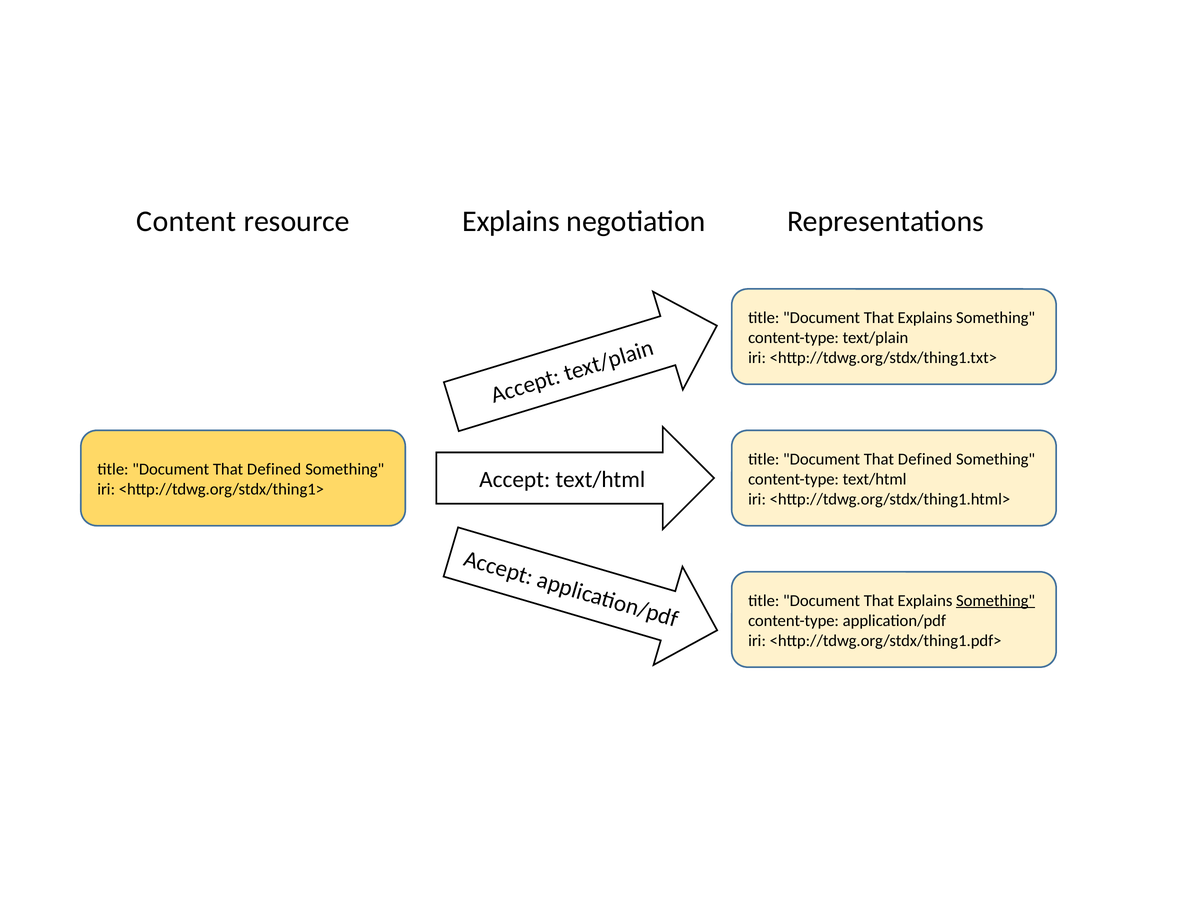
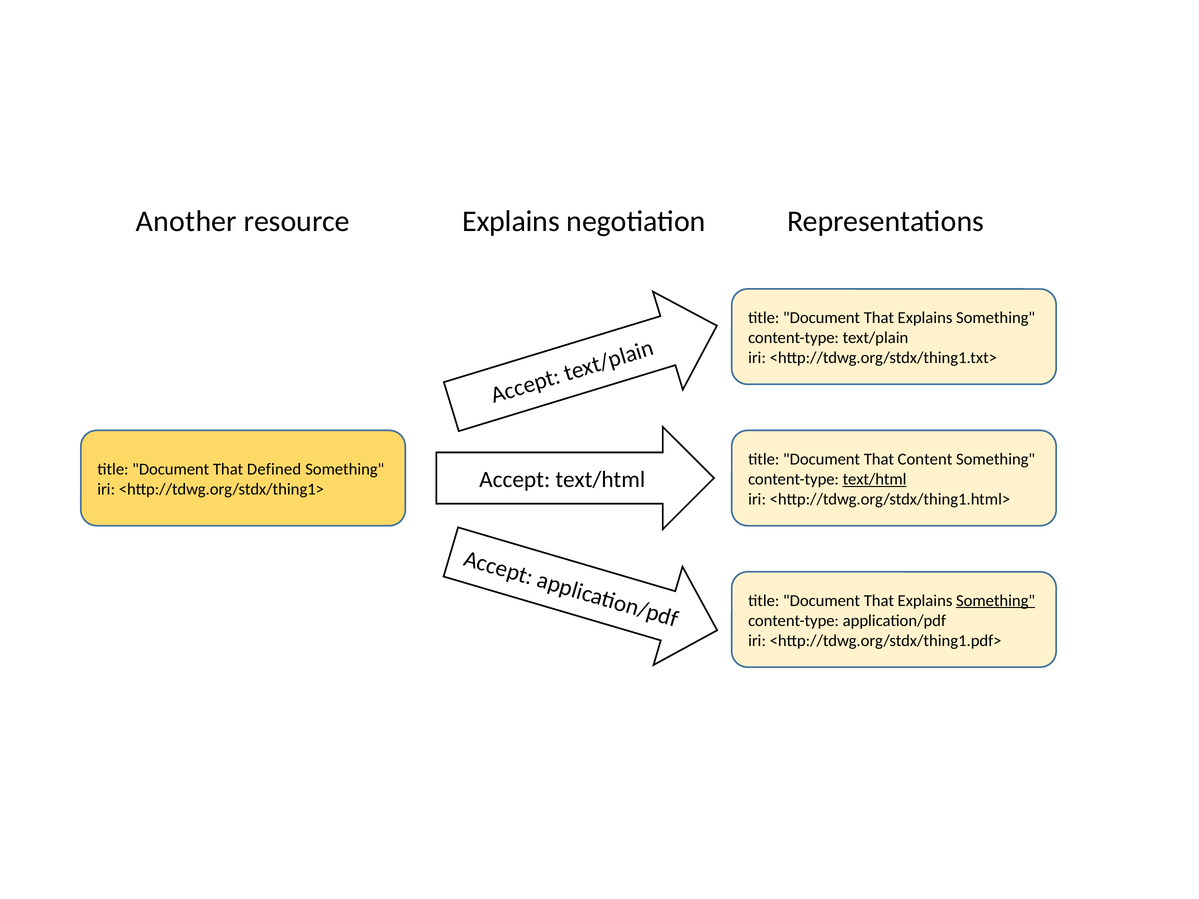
Content: Content -> Another (186, 222)
Defined: Defined -> Content (925, 459)
text/html underline: none -> present (875, 479)
